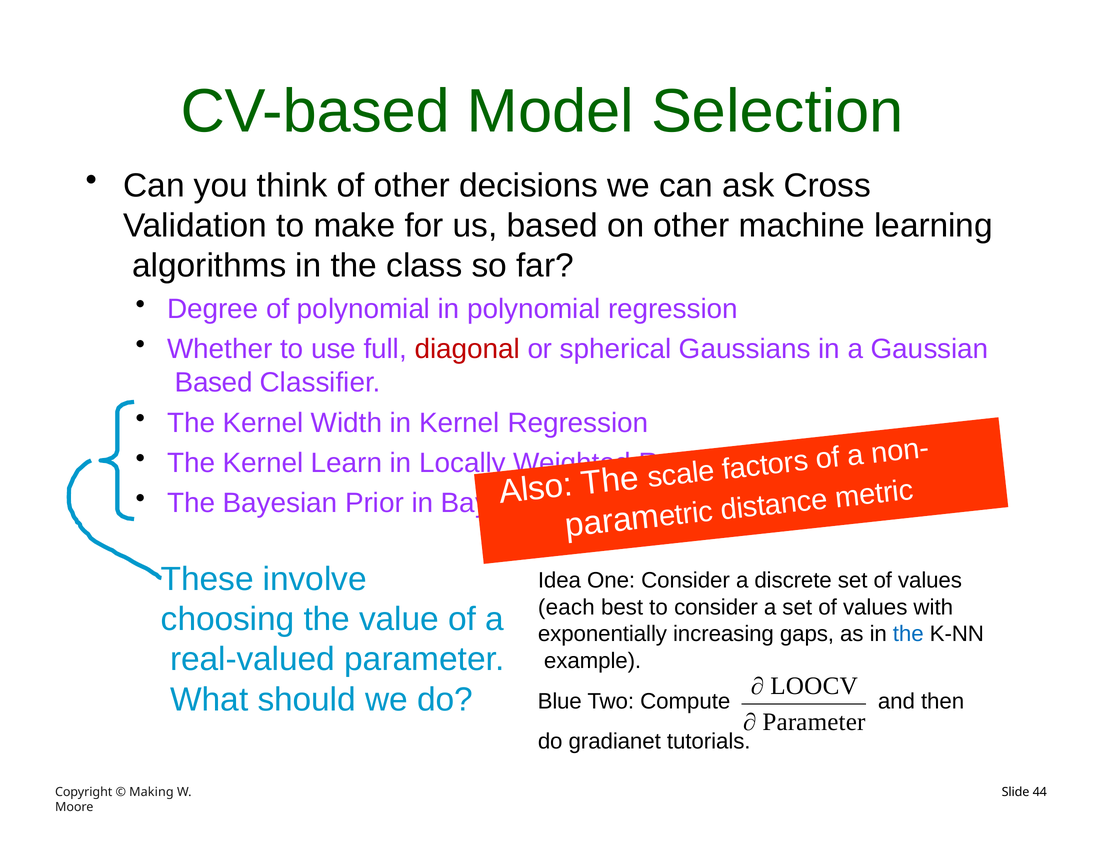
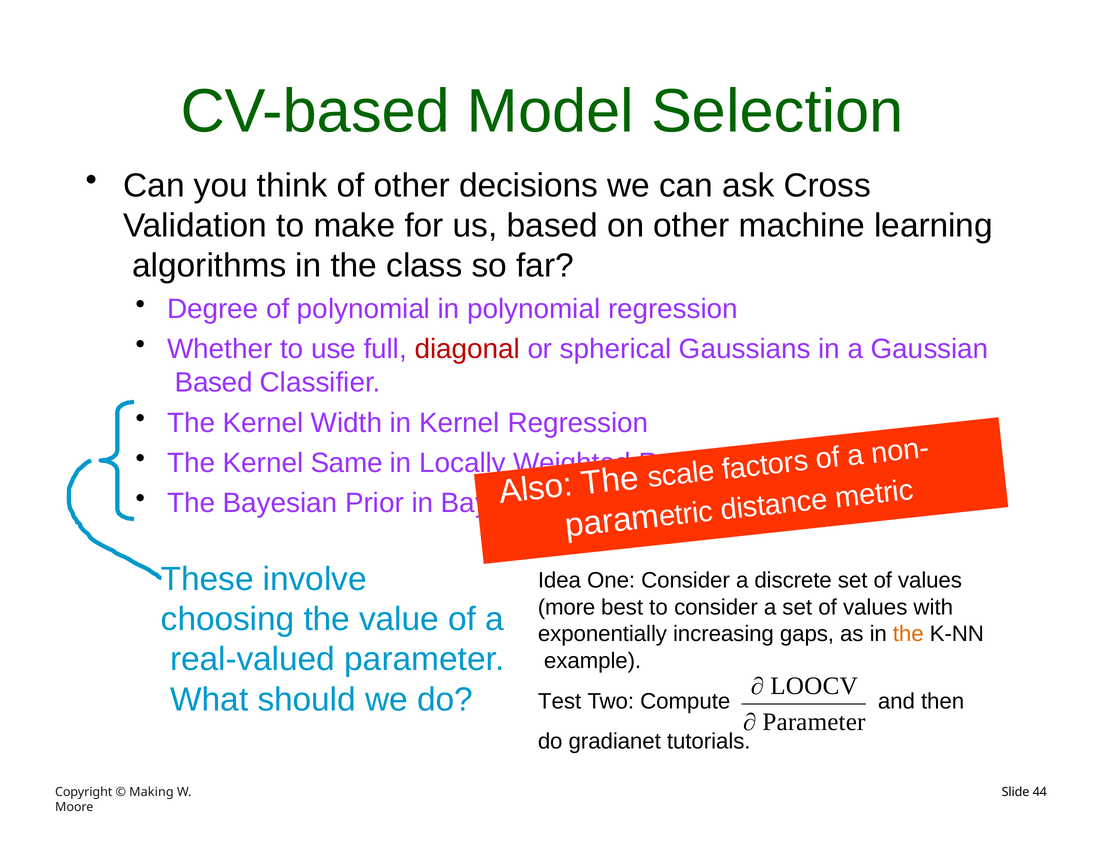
Learn: Learn -> Same (347, 463)
each: each -> more (567, 608)
the colour: blue -> orange (908, 634)
Blue: Blue -> Test (560, 702)
